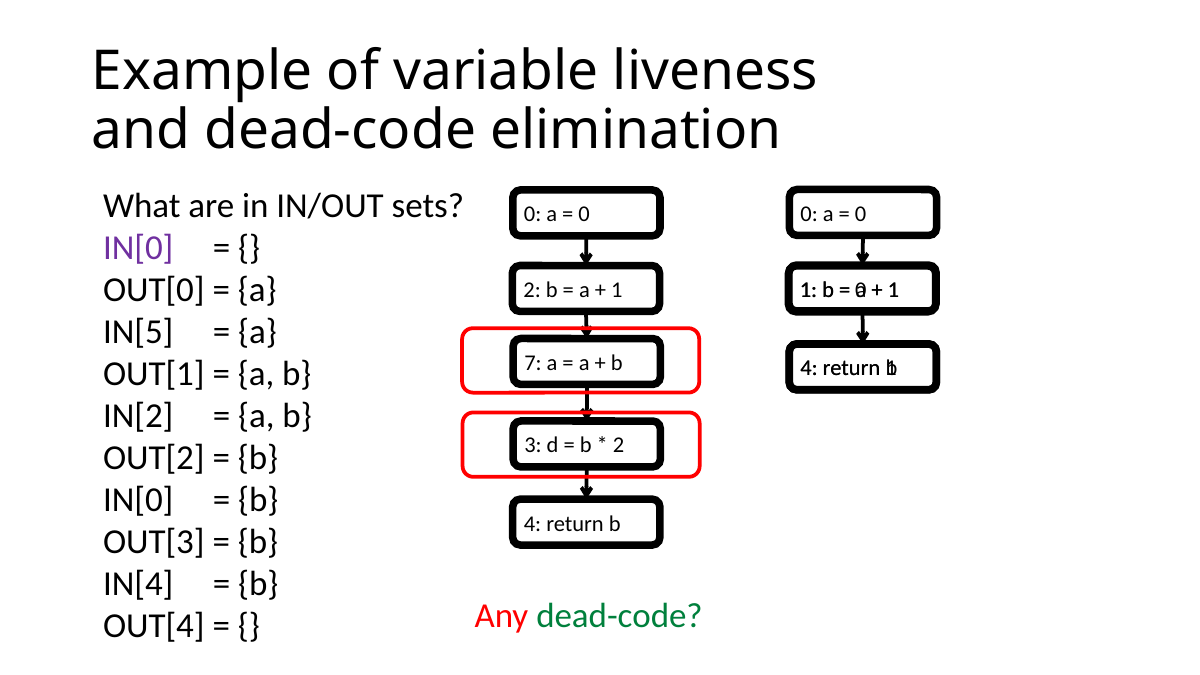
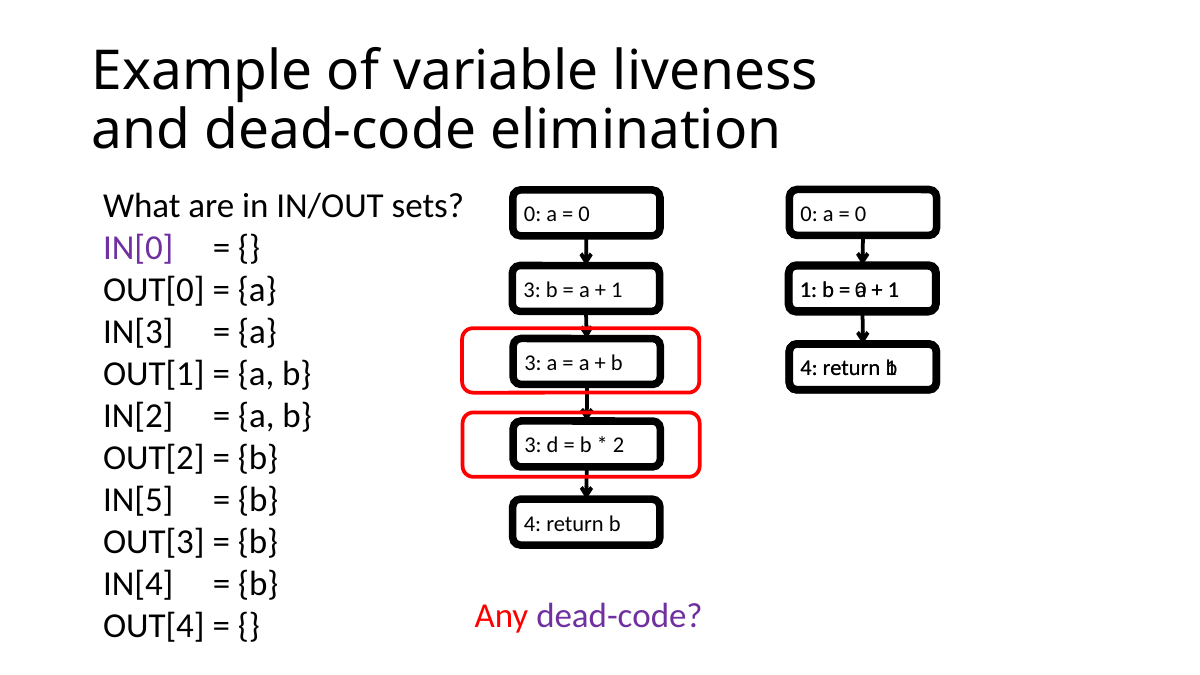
2: 2 -> 3 (532, 290)
IN[5: IN[5 -> IN[3 (138, 332)
7: 7 -> 3 (533, 363)
IN[0: IN[0 -> IN[5 (138, 500)
dead-code colour: green -> purple (619, 616)
